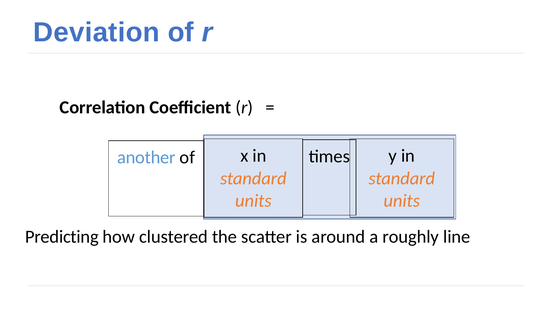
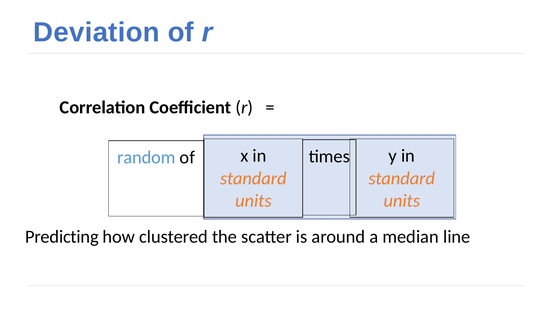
another: another -> random (146, 158)
roughly: roughly -> median (411, 237)
